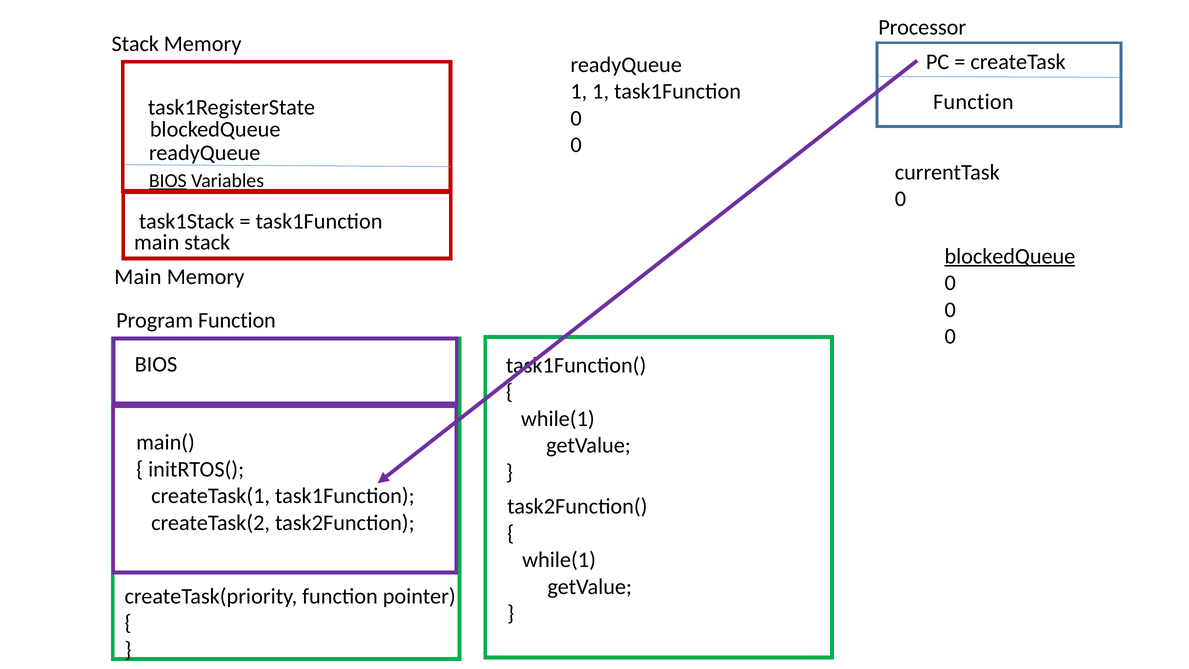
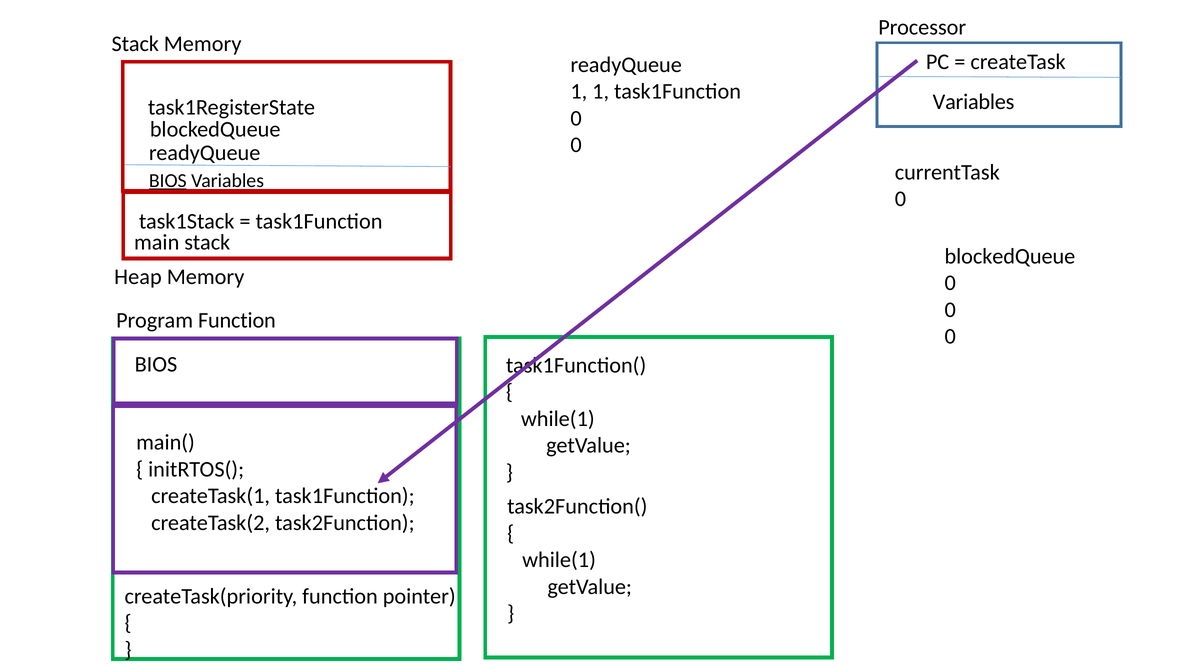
Function: Function -> Variables (974, 102)
blockedQueue underline: present -> none (1010, 256)
Main: Main -> Heap (138, 277)
